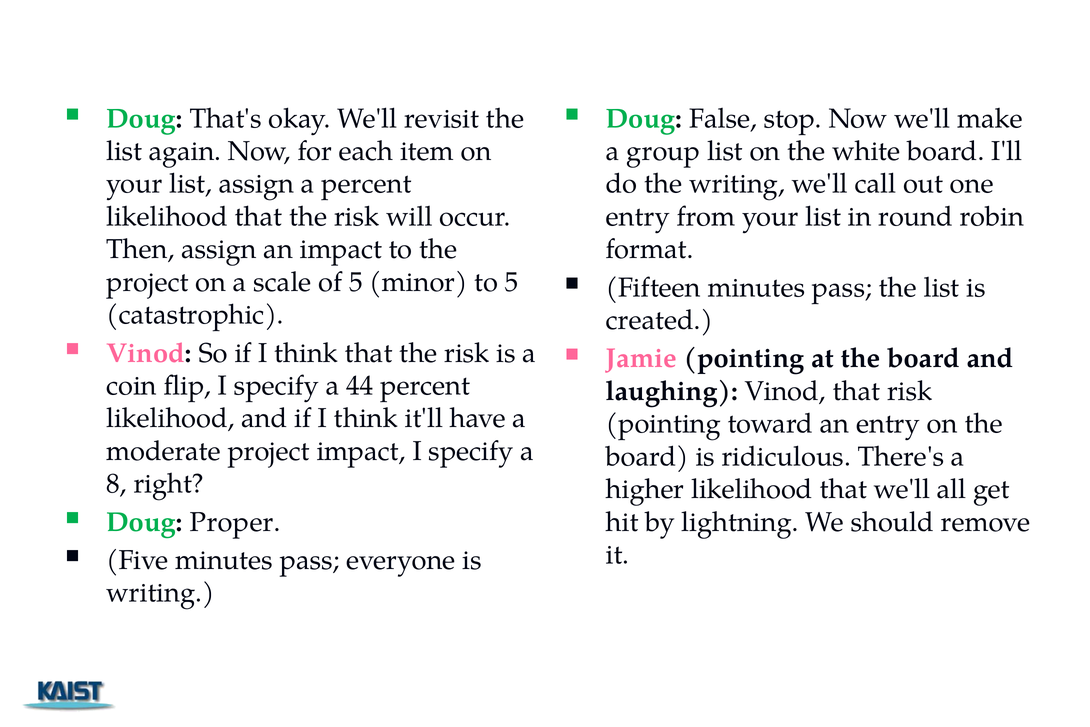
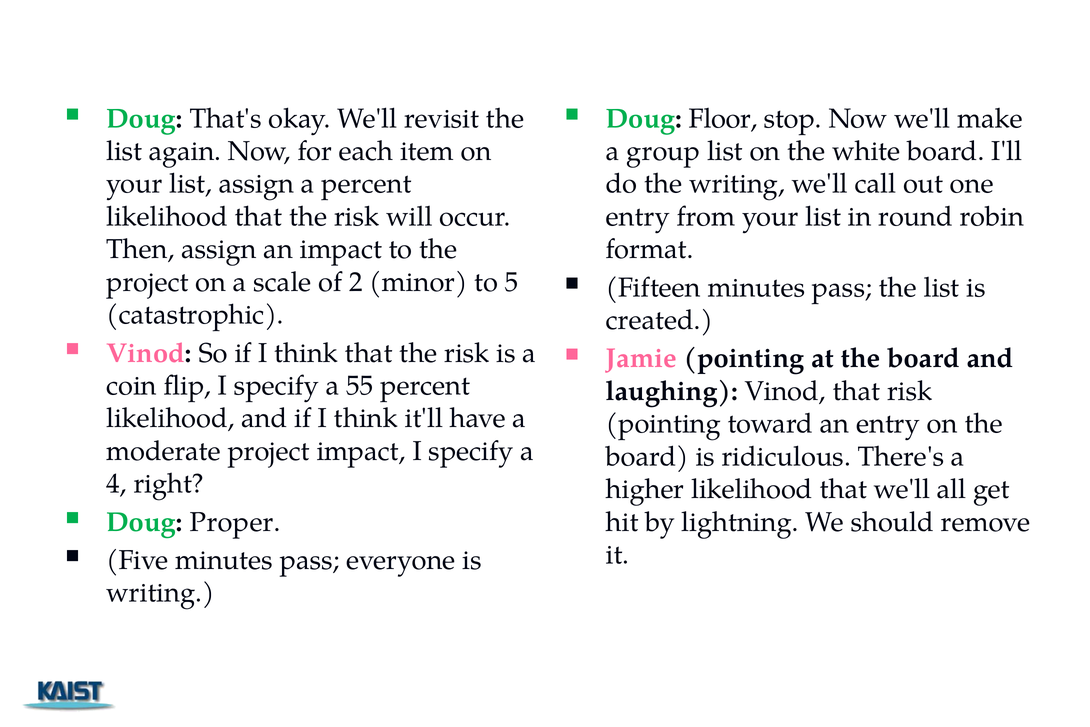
False: False -> Floor (723, 119)
of 5: 5 -> 2 (356, 282)
44: 44 -> 55 (360, 386)
8: 8 -> 4 (117, 484)
